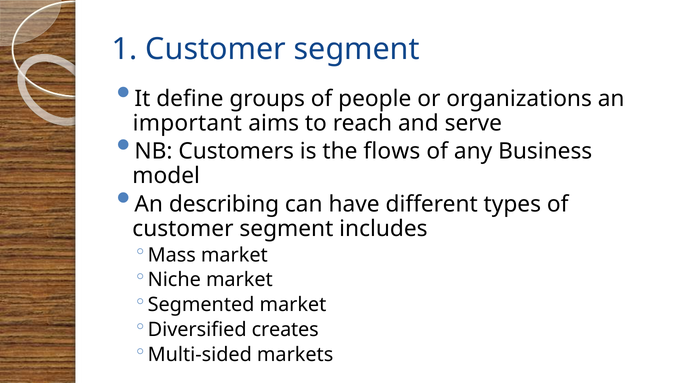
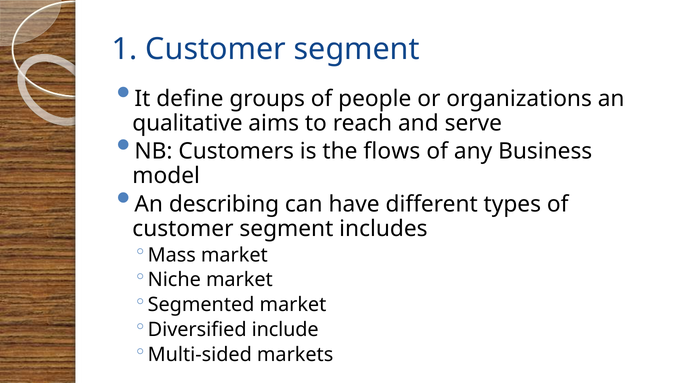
important: important -> qualitative (187, 123)
creates: creates -> include (285, 330)
